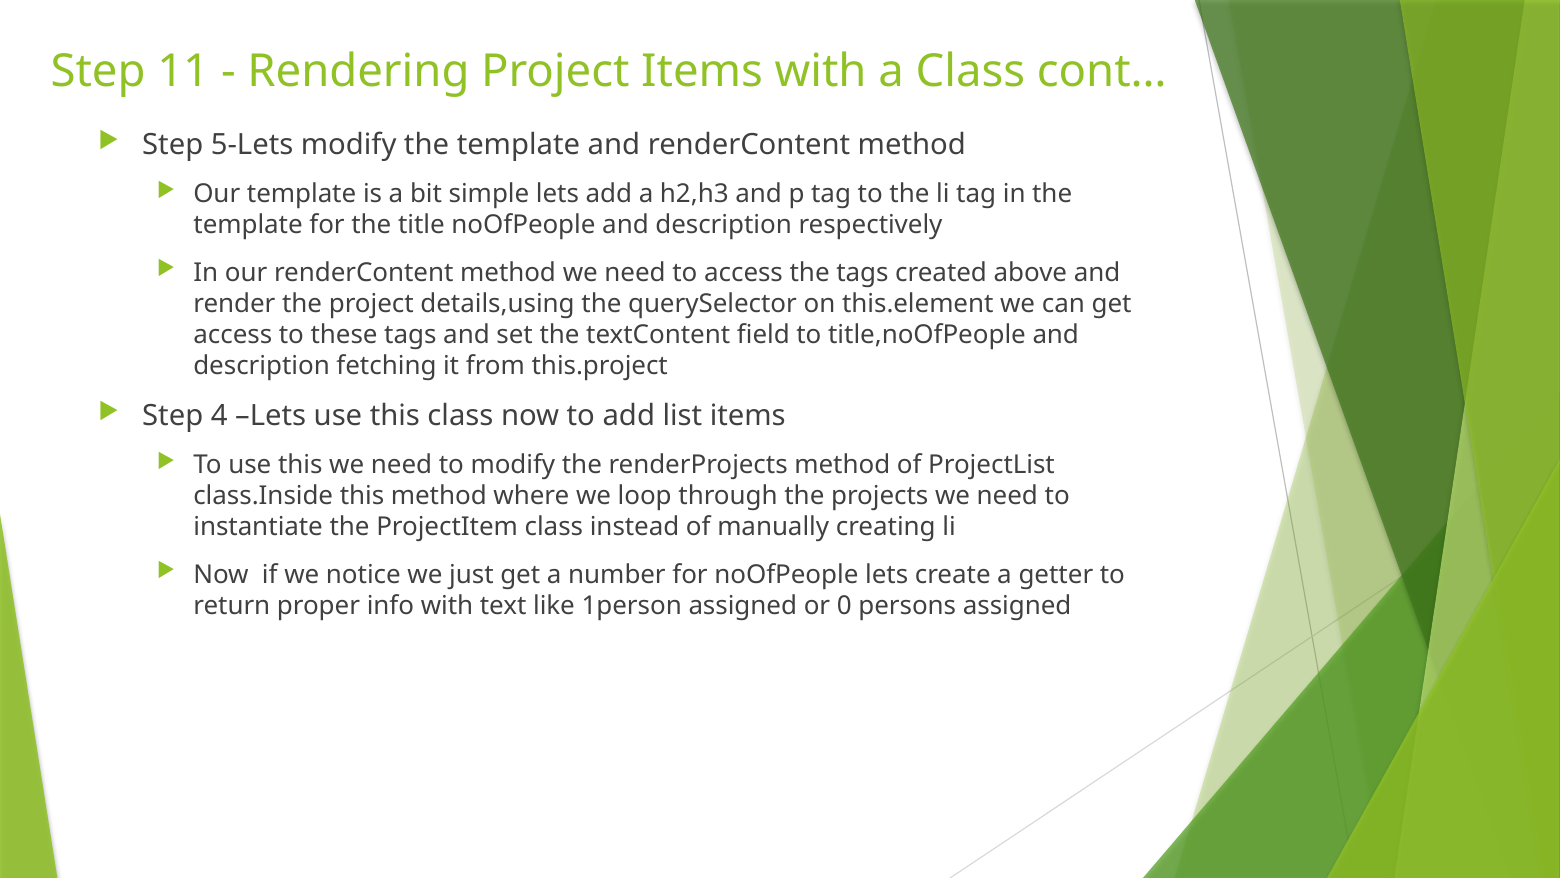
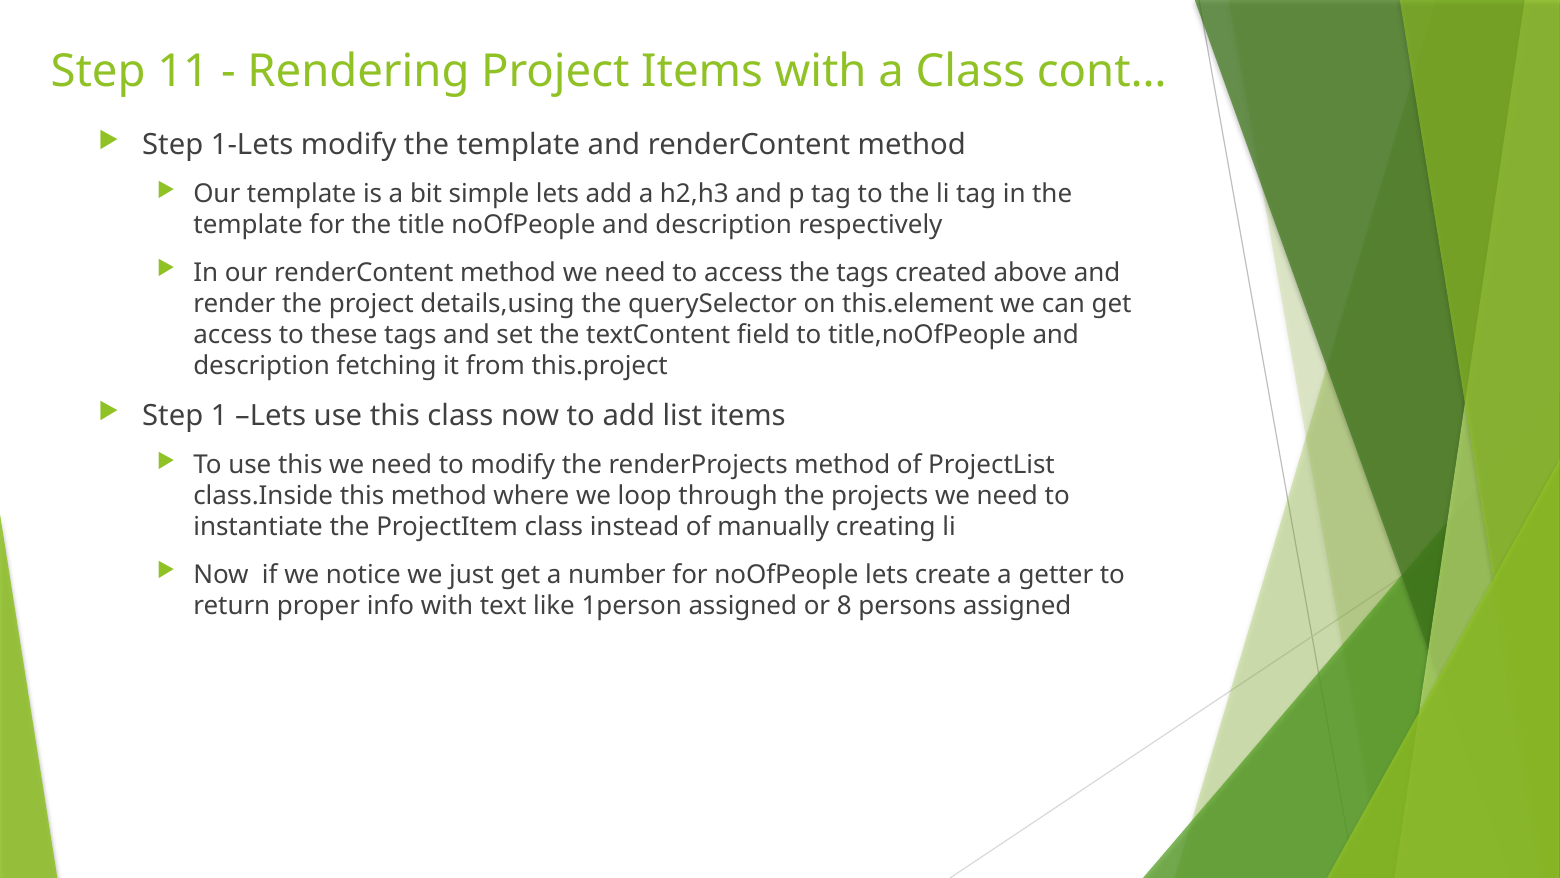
5-Lets: 5-Lets -> 1-Lets (252, 145)
4: 4 -> 1 (219, 416)
0: 0 -> 8 (844, 605)
